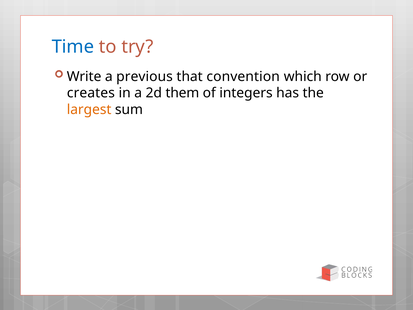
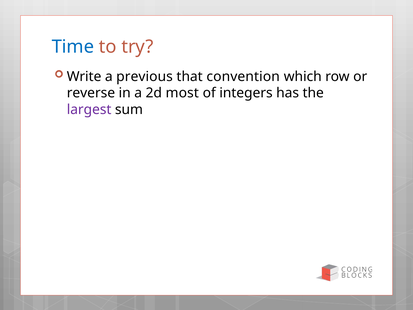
creates: creates -> reverse (91, 93)
them: them -> most (182, 93)
largest colour: orange -> purple (89, 109)
